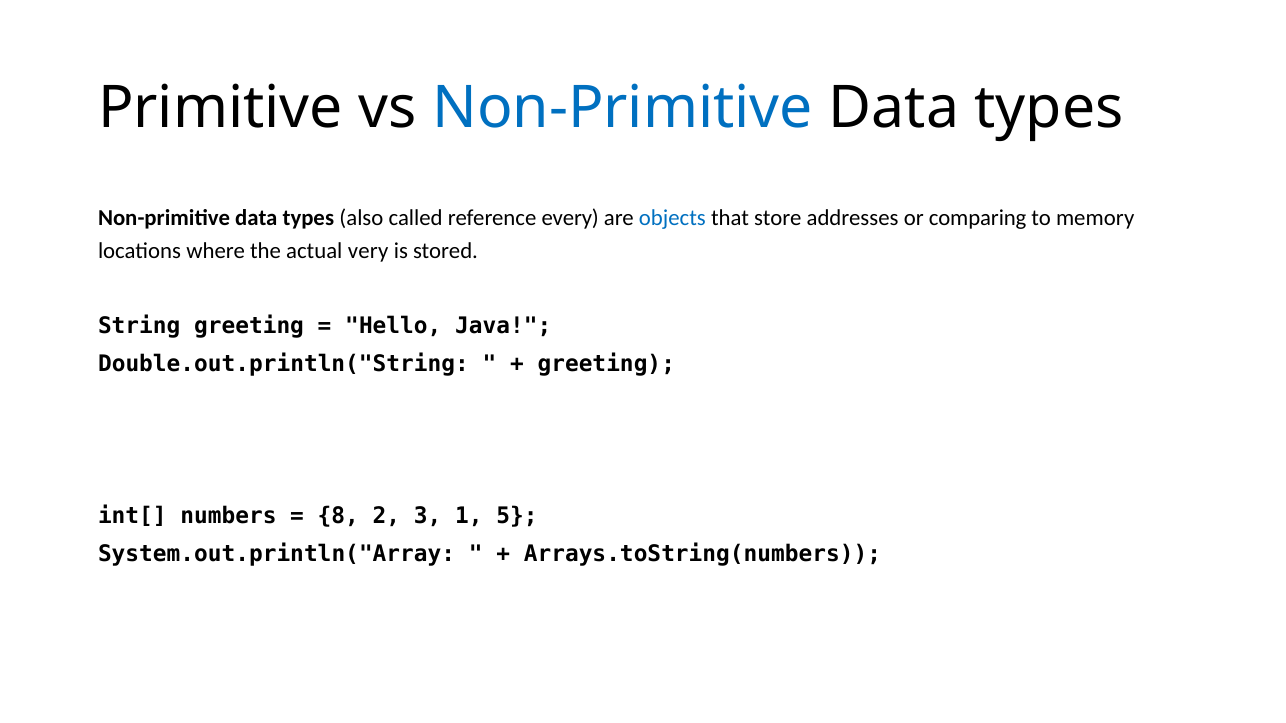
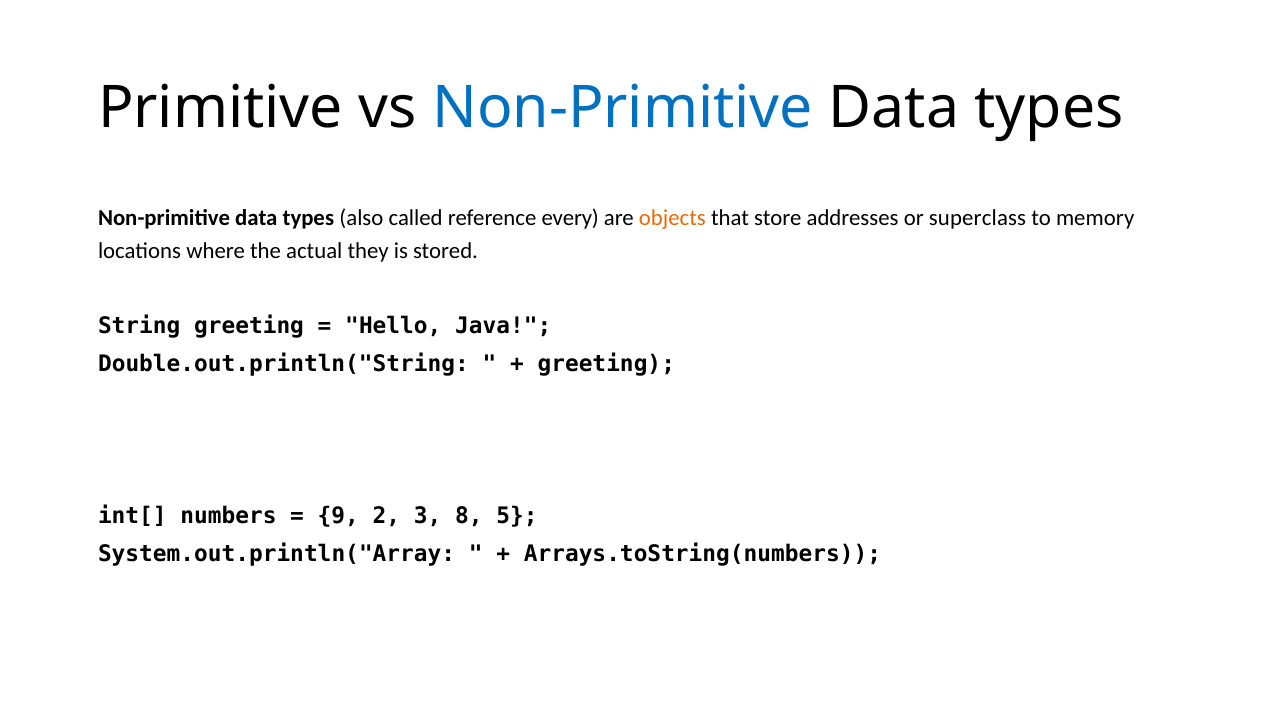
objects colour: blue -> orange (672, 218)
comparing: comparing -> superclass (977, 218)
very: very -> they (368, 251)
8: 8 -> 9 (338, 517)
1: 1 -> 8 (469, 517)
